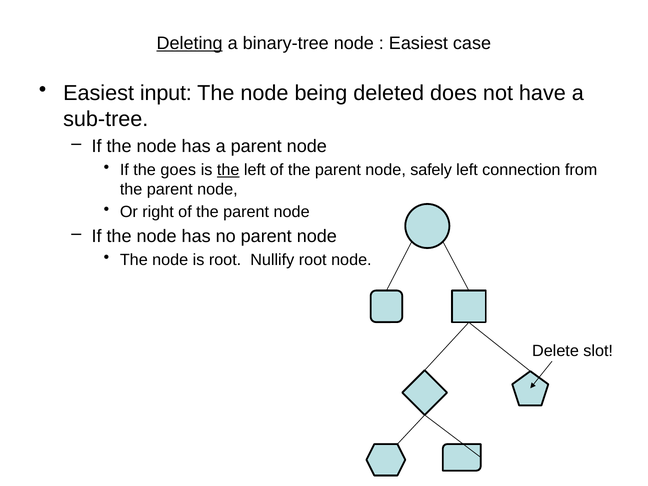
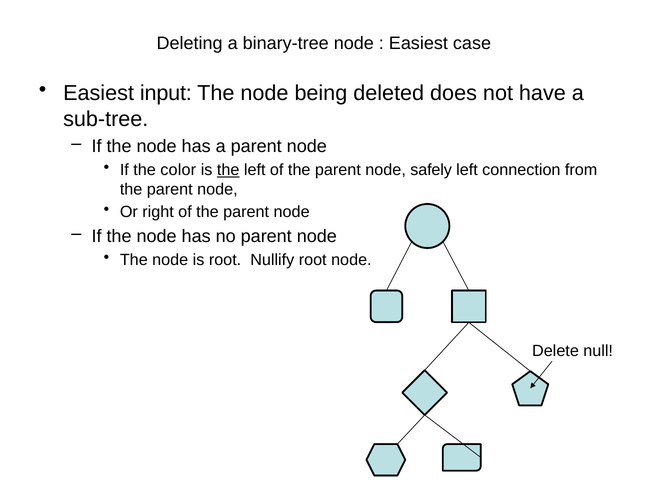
Deleting underline: present -> none (190, 43)
goes: goes -> color (178, 170)
slot: slot -> null (598, 351)
